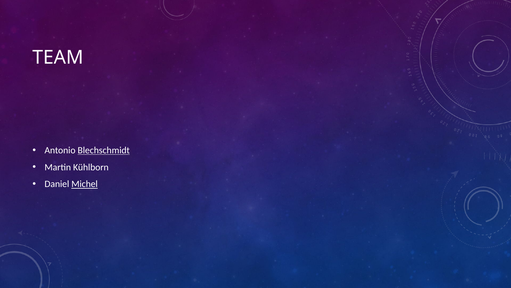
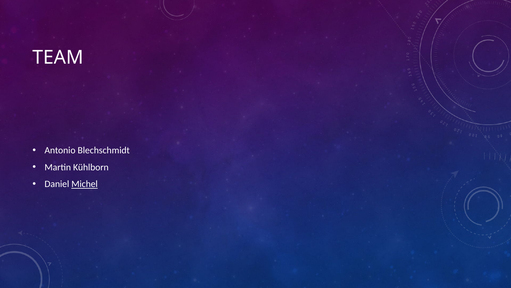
Blechschmidt underline: present -> none (104, 150)
